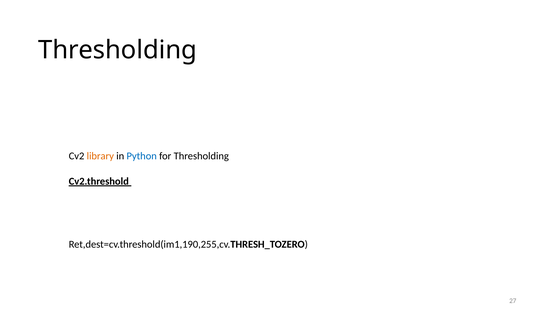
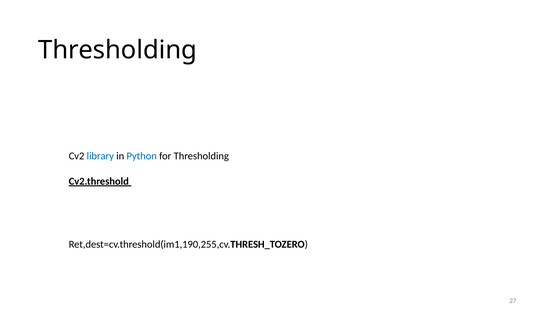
library colour: orange -> blue (100, 156)
